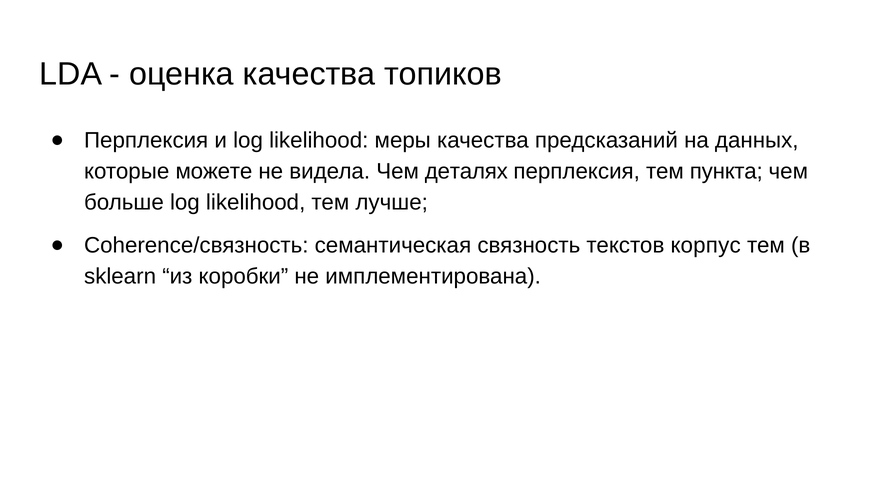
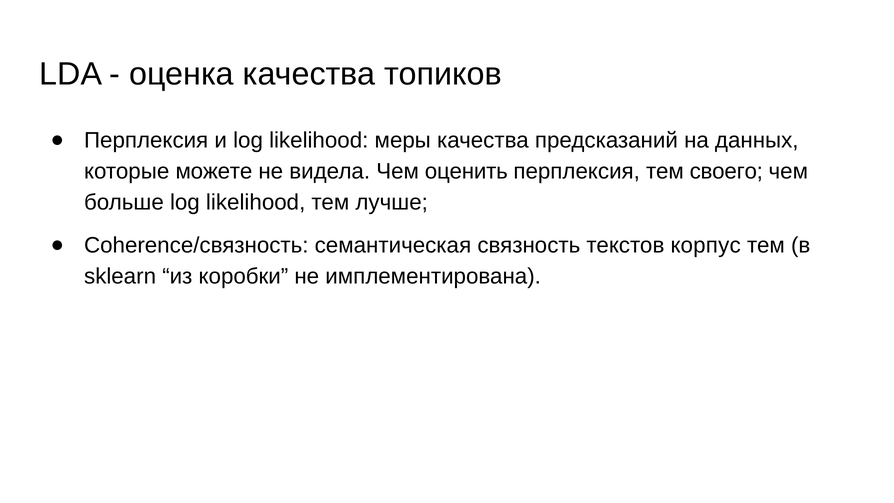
деталях: деталях -> оценить (466, 171)
пункта: пункта -> своего (726, 171)
